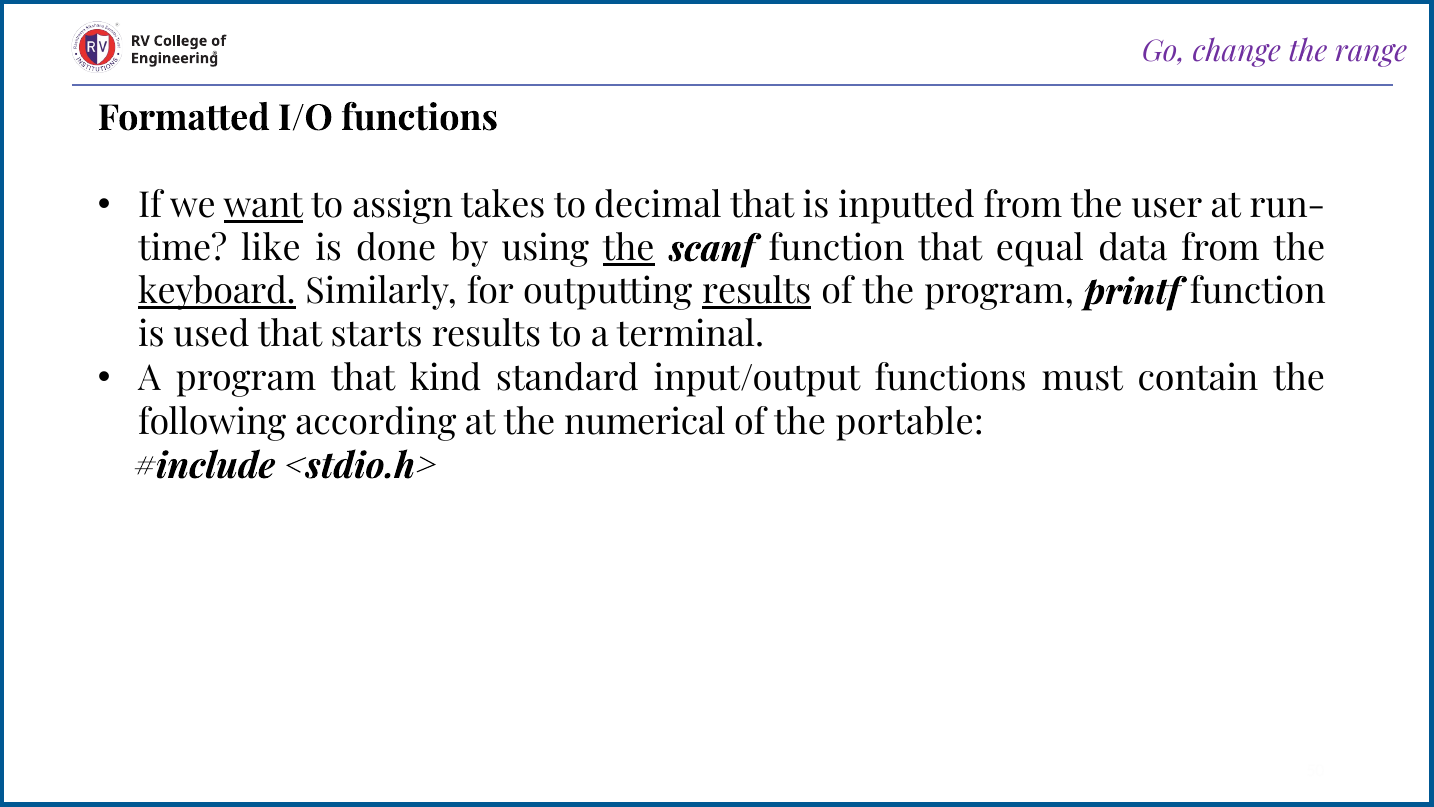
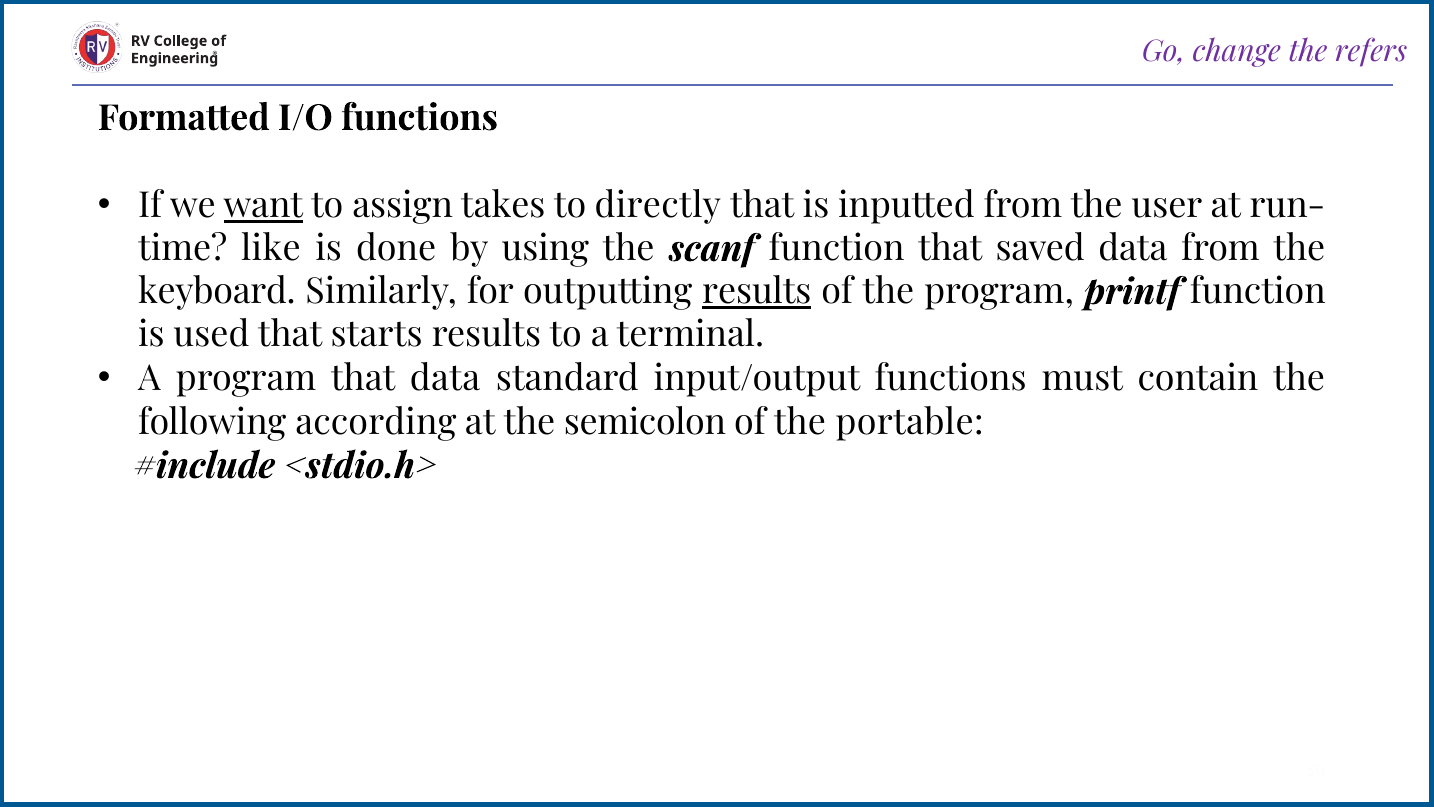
range: range -> refers (1371, 51)
decimal: decimal -> directly (658, 206)
the underline: present -> none (629, 249)
equal: equal -> saved (1040, 249)
keyboard underline: present -> none (217, 292)
that kind: kind -> data (445, 379)
numerical: numerical -> semicolon (645, 422)
